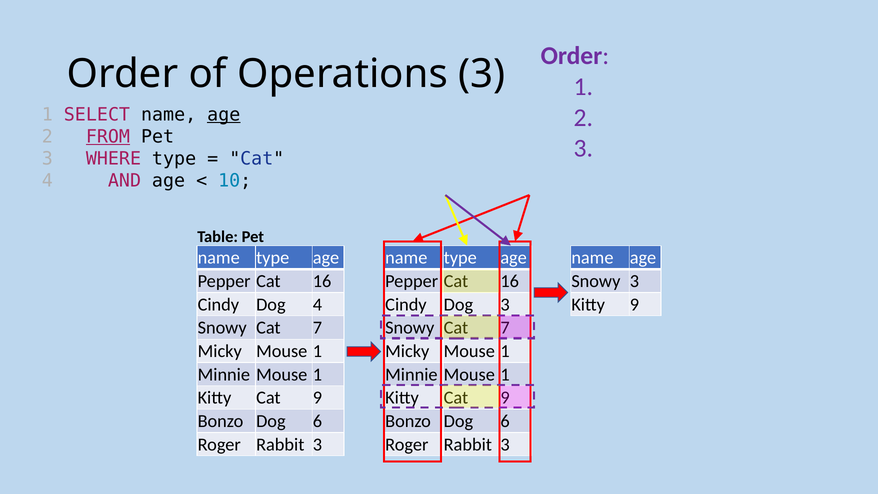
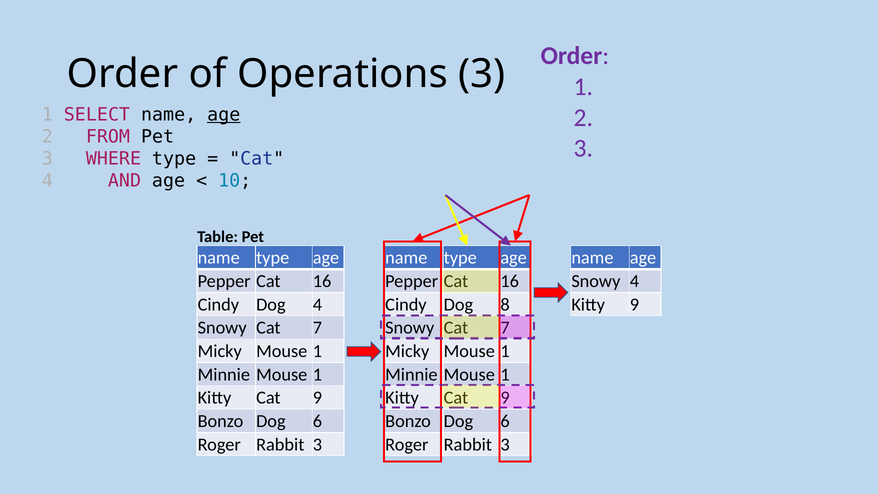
FROM underline: present -> none (108, 137)
Snowy 3: 3 -> 4 (635, 281)
Dog 3: 3 -> 8 (505, 304)
